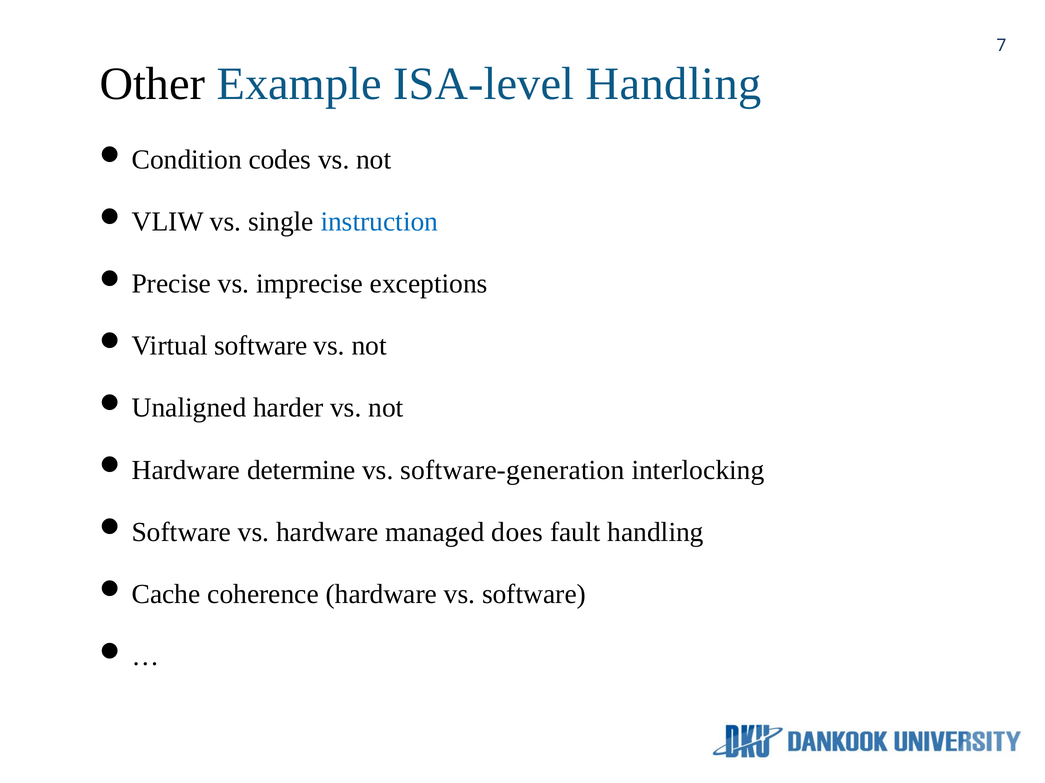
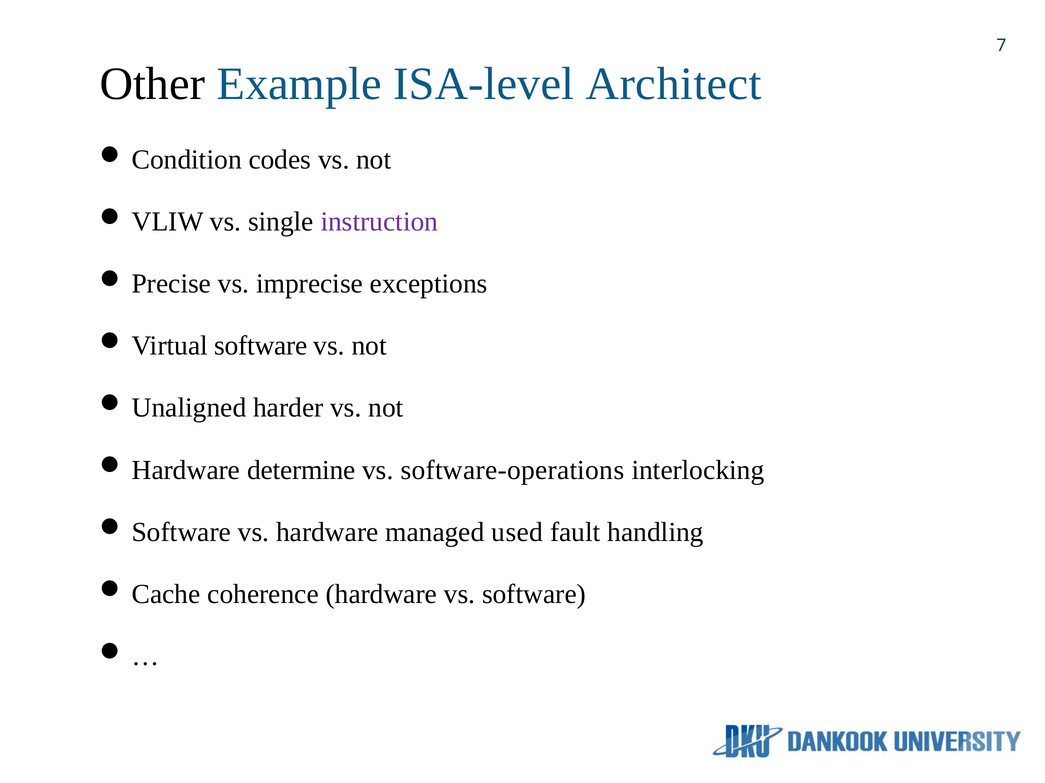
ISA-level Handling: Handling -> Architect (674, 84)
instruction colour: blue -> purple (379, 222)
software-generation: software-generation -> software-operations (512, 470)
does: does -> used (517, 533)
